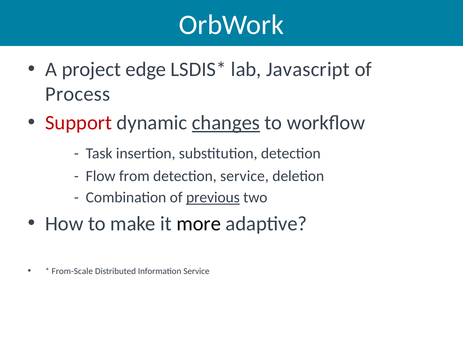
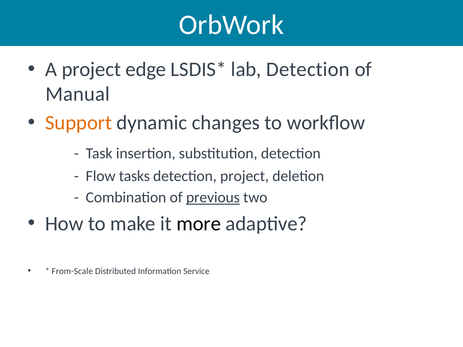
lab Javascript: Javascript -> Detection (308, 69)
Process: Process -> Manual (78, 94)
Support colour: red -> orange (79, 123)
changes underline: present -> none (226, 123)
from: from -> tasks (134, 176)
detection service: service -> project (245, 176)
